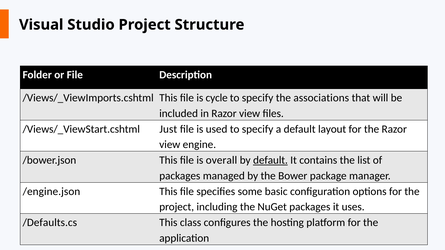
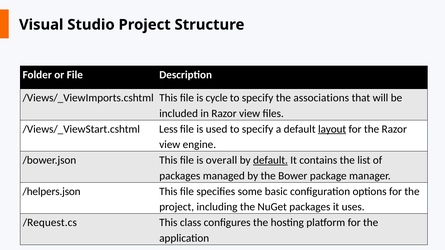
Just: Just -> Less (168, 129)
layout underline: none -> present (332, 129)
/engine.json: /engine.json -> /helpers.json (52, 192)
/Defaults.cs: /Defaults.cs -> /Request.cs (50, 223)
